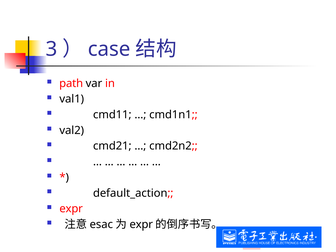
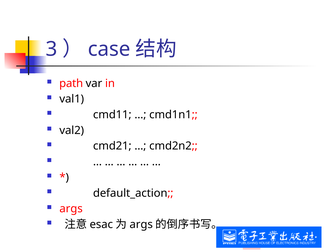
expr: expr -> args (71, 209)
expr: expr -> args (141, 224)
